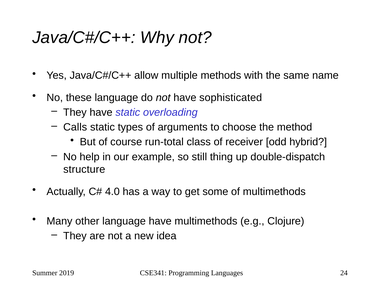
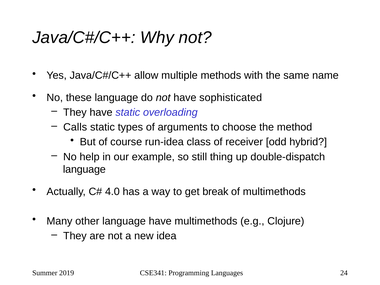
run-total: run-total -> run-idea (164, 142)
structure: structure -> language (84, 169)
some: some -> break (215, 192)
